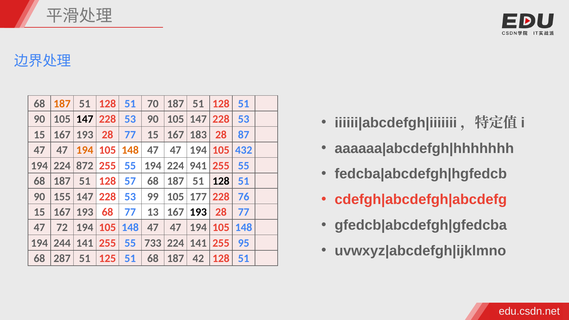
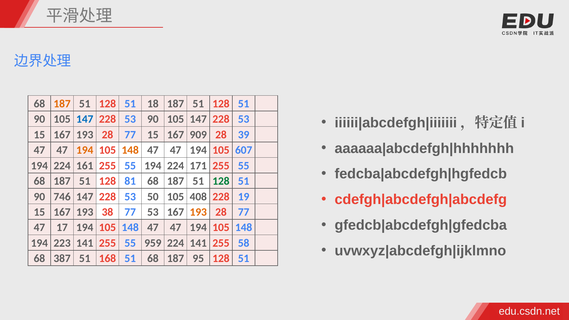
70: 70 -> 18 (153, 104)
147 colour: black -> blue (85, 119)
183: 183 -> 909 (198, 135)
87: 87 -> 39 (244, 135)
432: 432 -> 607 (244, 150)
872: 872 -> 161 (85, 166)
941: 941 -> 171 (198, 166)
57: 57 -> 81 (130, 181)
128 colour: black -> green (221, 181)
155: 155 -> 746 (62, 197)
99: 99 -> 50 (153, 197)
177: 177 -> 408 (198, 197)
76: 76 -> 19 (244, 197)
193 68: 68 -> 38 (107, 212)
77 13: 13 -> 53 (153, 212)
193 colour: black -> orange (198, 212)
72: 72 -> 17 (62, 228)
244: 244 -> 223 (62, 243)
733: 733 -> 959 (153, 243)
95: 95 -> 58 (244, 243)
287: 287 -> 387 (62, 259)
125: 125 -> 168 (107, 259)
42: 42 -> 95 (198, 259)
